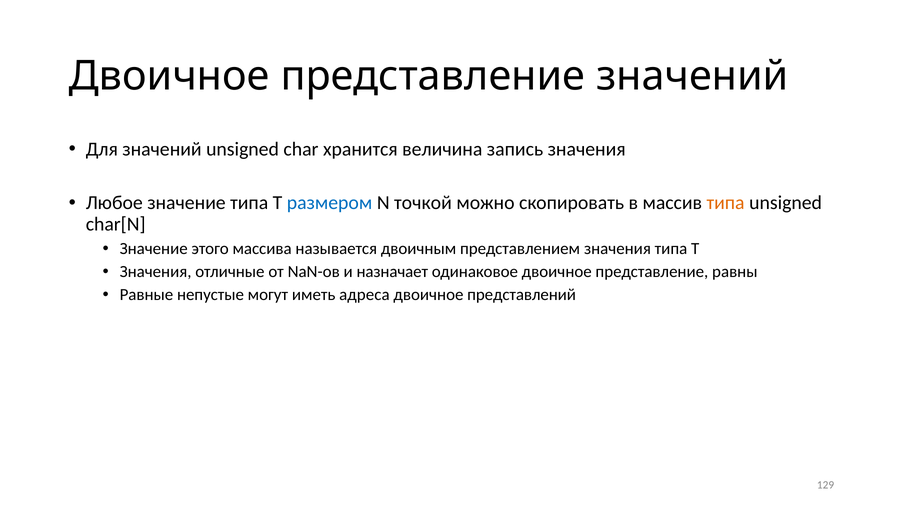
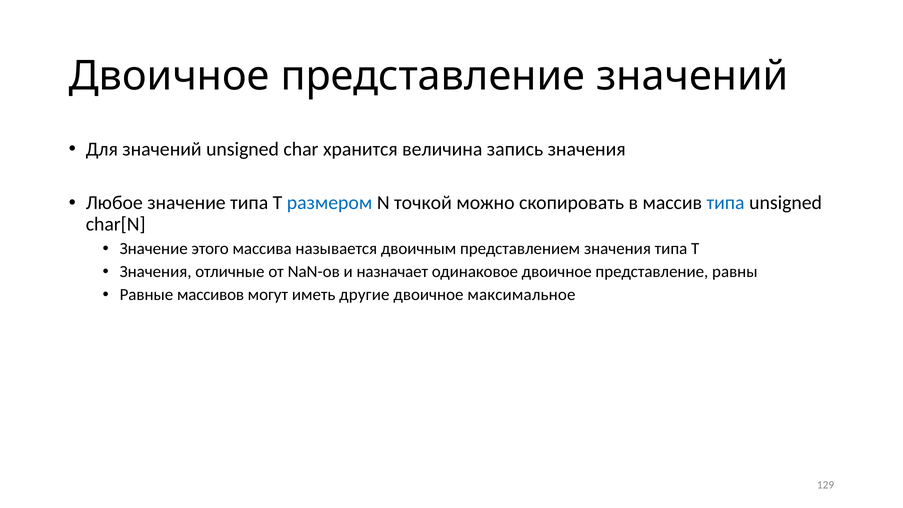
типа colour: orange -> blue (726, 203)
непустые: непустые -> массивов (211, 295)
адреса: адреса -> другие (364, 295)
представлений: представлений -> максимальное (521, 295)
